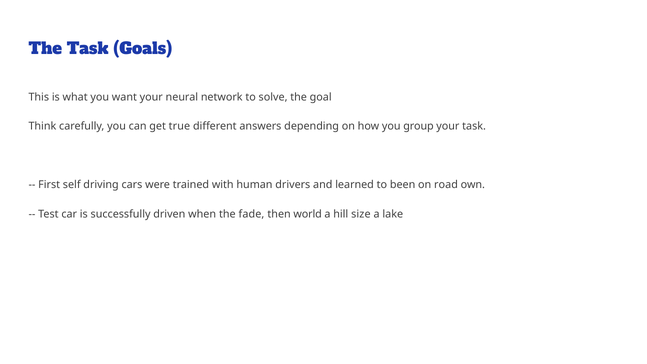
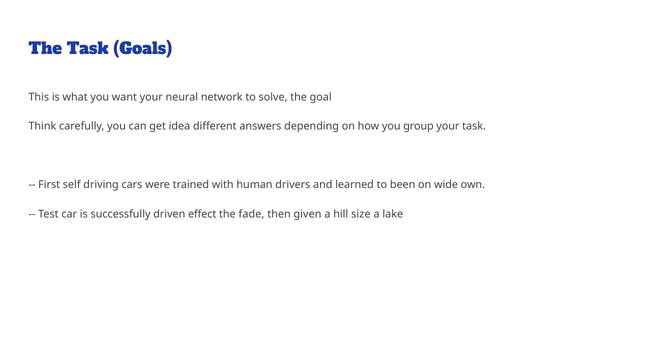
true: true -> idea (179, 126)
road: road -> wide (446, 185)
when: when -> effect (202, 214)
world: world -> given (308, 214)
